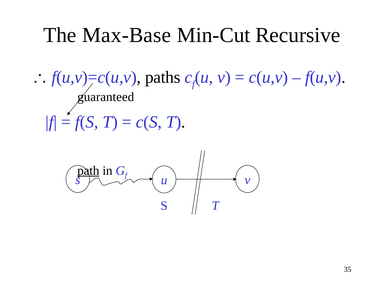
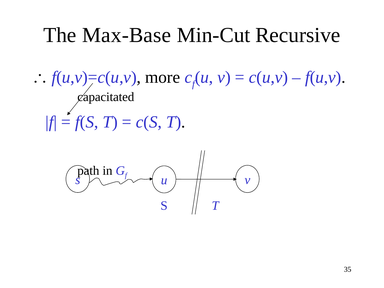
paths: paths -> more (163, 77)
guaranteed: guaranteed -> capacitated (106, 97)
path underline: present -> none (88, 171)
